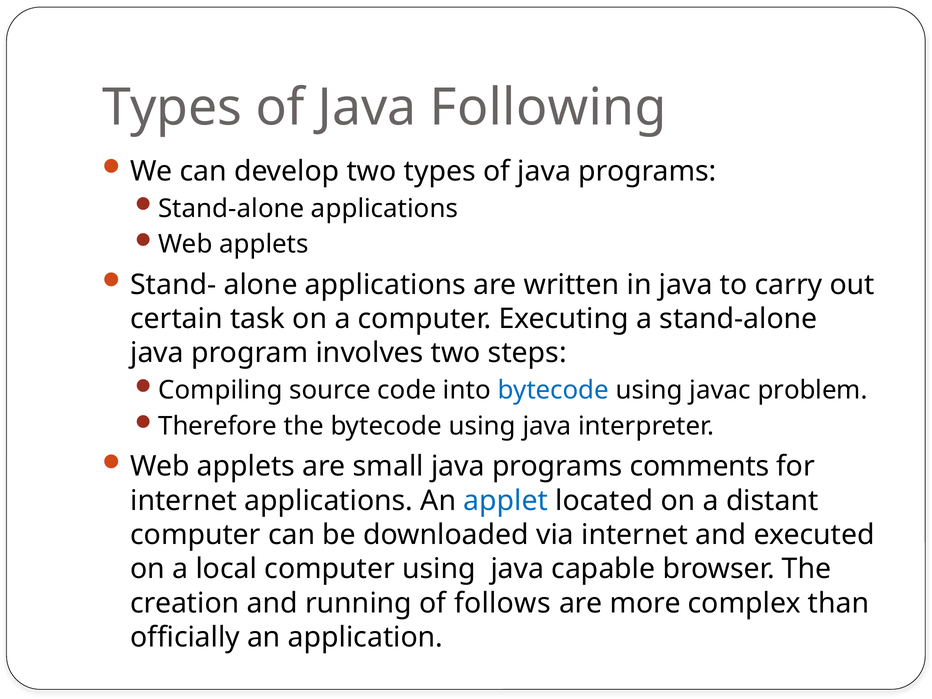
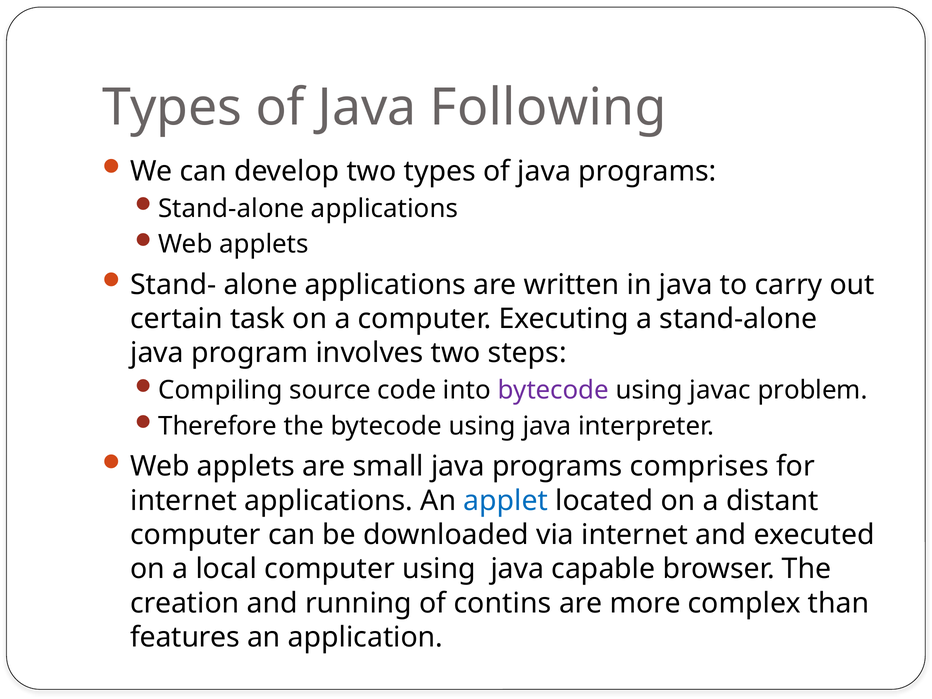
bytecode colour: blue -> purple (553, 390)
comments: comments -> comprises (699, 466)
follows: follows -> contins (503, 603)
officially: officially -> features (185, 637)
